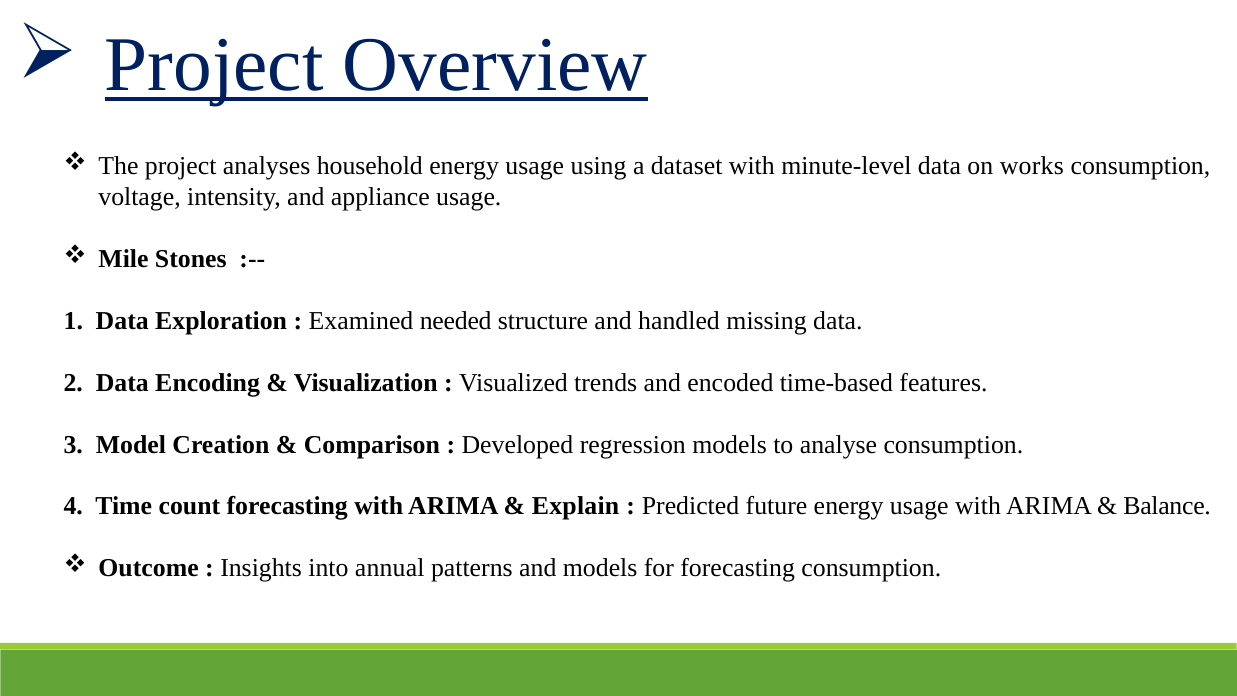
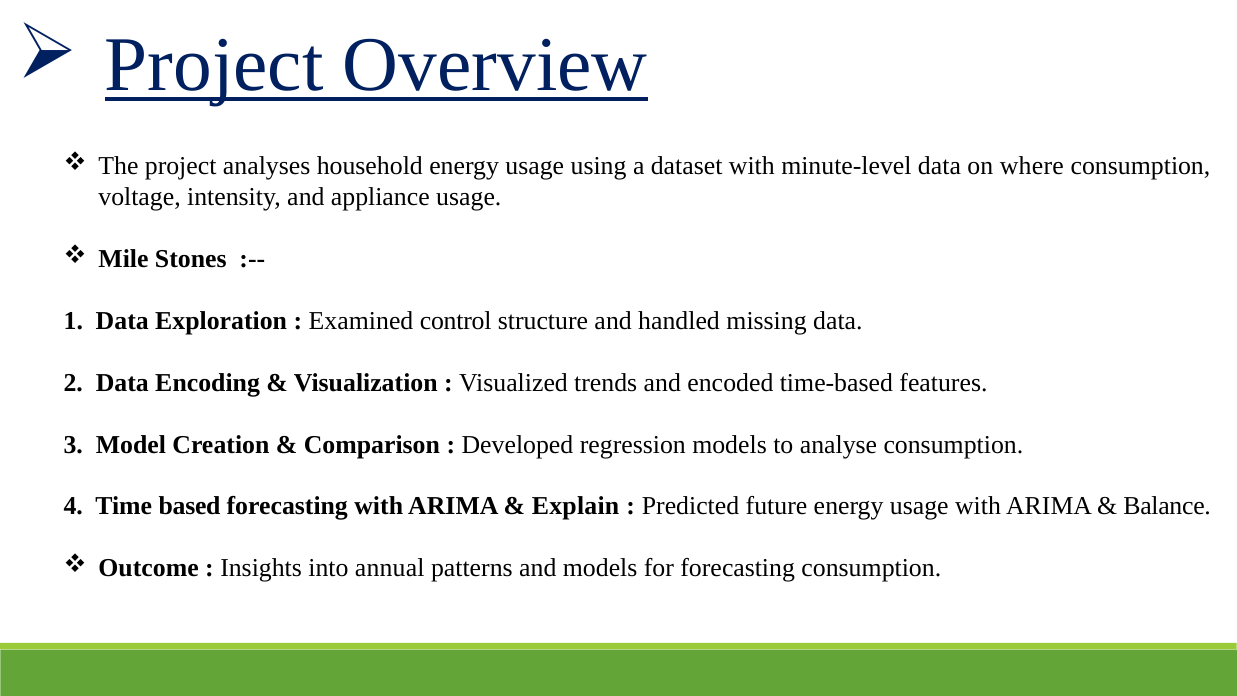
works: works -> where (1032, 166)
needed: needed -> control (456, 321)
count: count -> based (190, 506)
